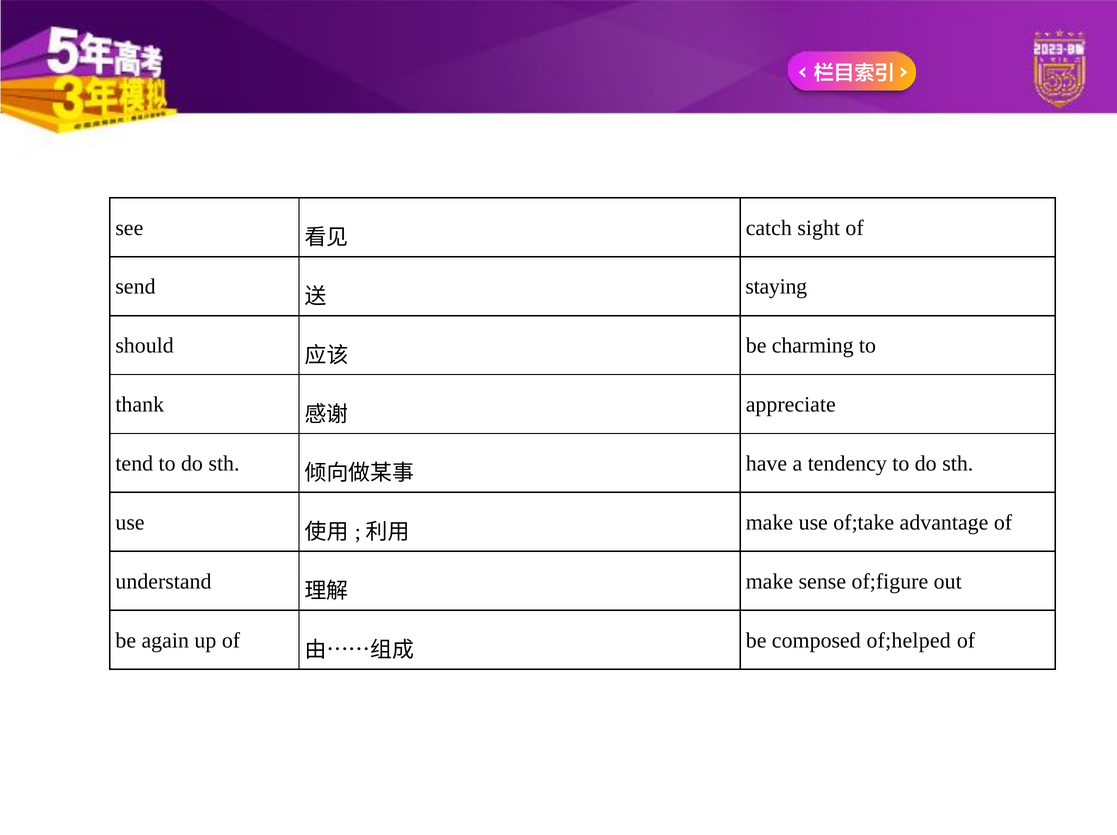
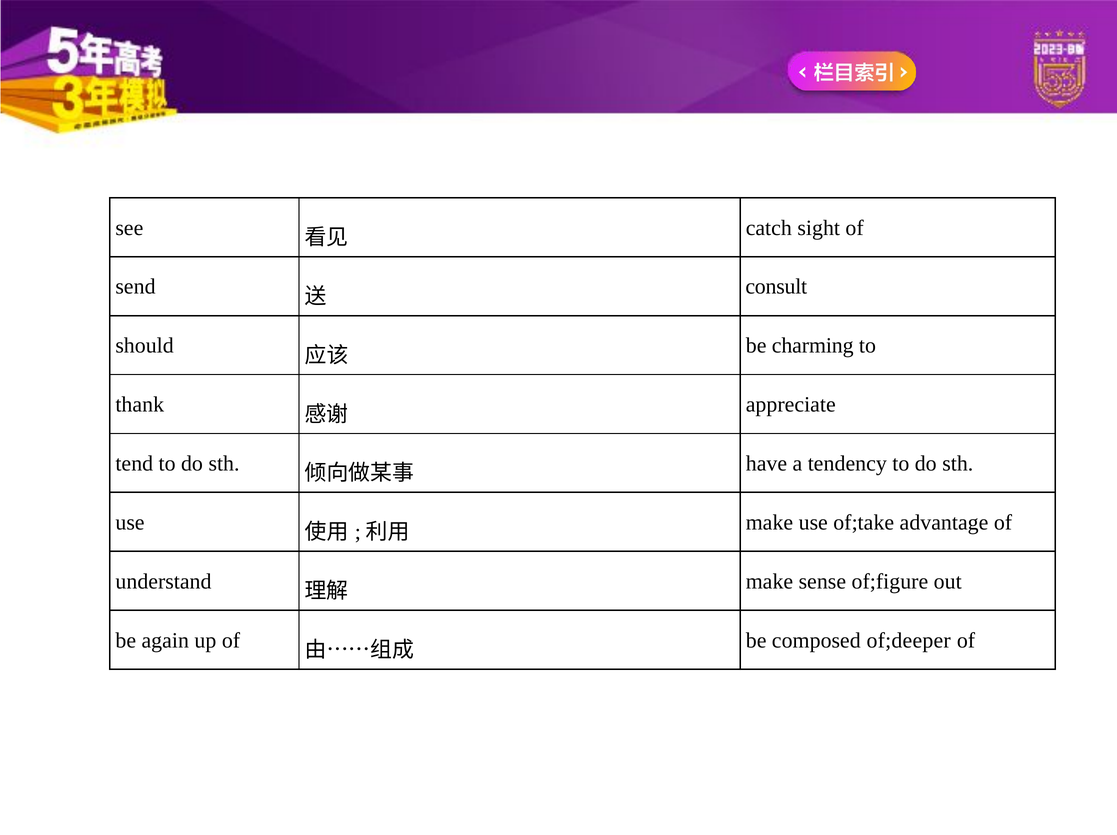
staying: staying -> consult (776, 287)
of;helped: of;helped -> of;deeper (909, 641)
